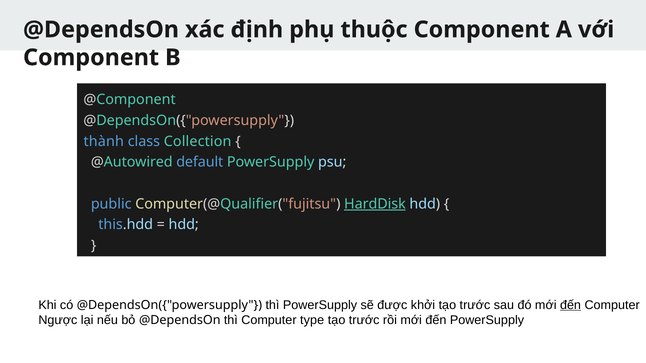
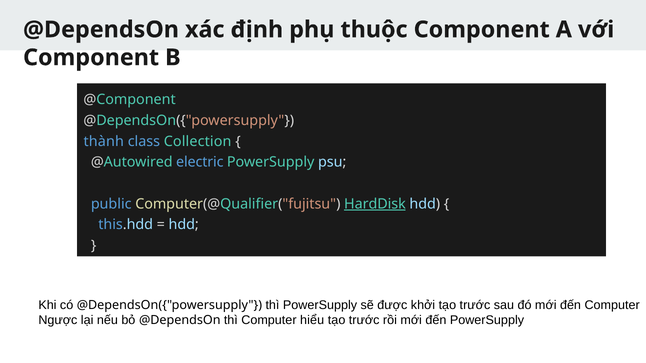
default: default -> electric (200, 162)
đến underline: present -> none (570, 305)
type: type -> hiểu (312, 320)
